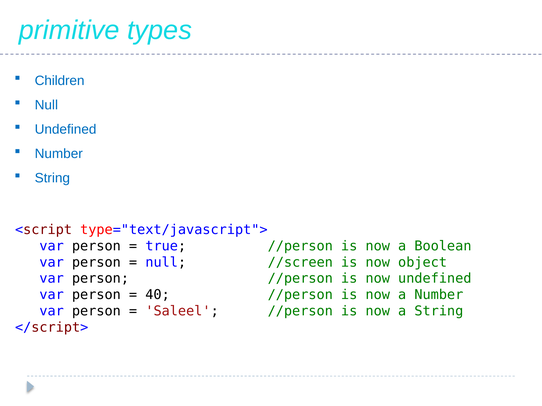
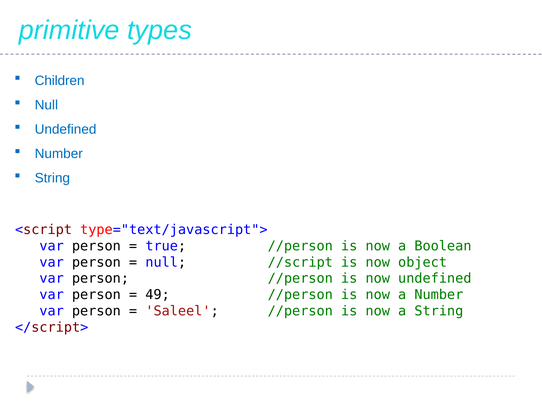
//screen: //screen -> //script (300, 263)
40: 40 -> 49 (158, 295)
